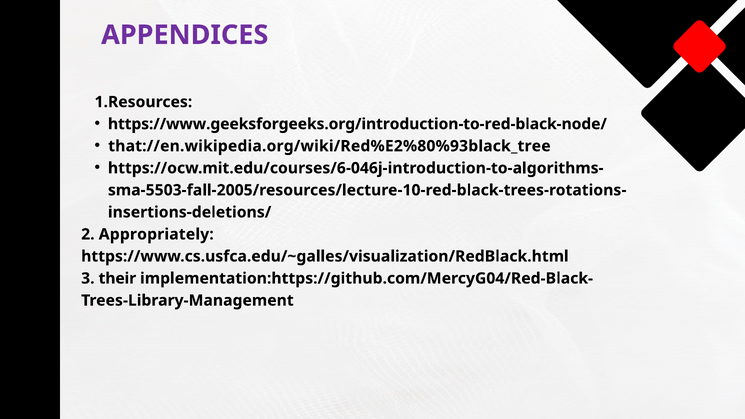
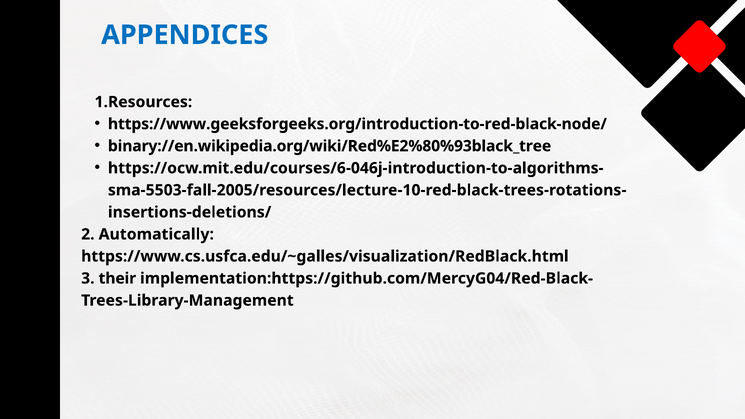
APPENDICES colour: purple -> blue (185, 35)
that://en.wikipedia.org/wiki/Red%E2%80%93black_tree: that://en.wikipedia.org/wiki/Red%E2%80%93black_tree -> binary://en.wikipedia.org/wiki/Red%E2%80%93black_tree (330, 146)
Appropriately: Appropriately -> Automatically (156, 234)
